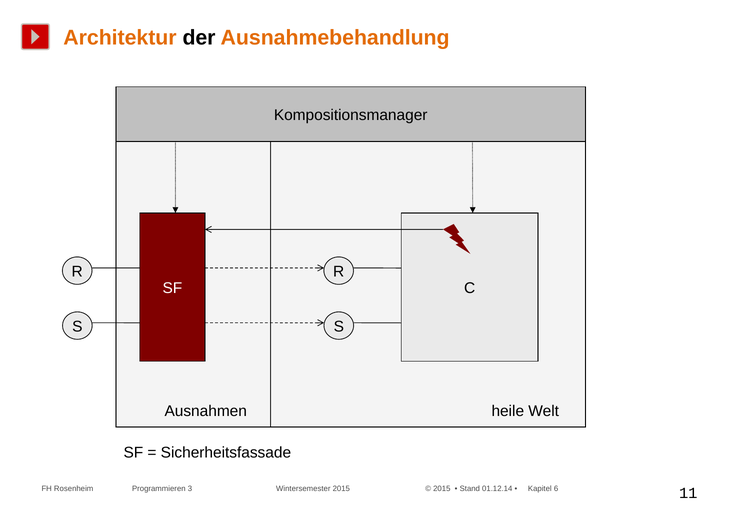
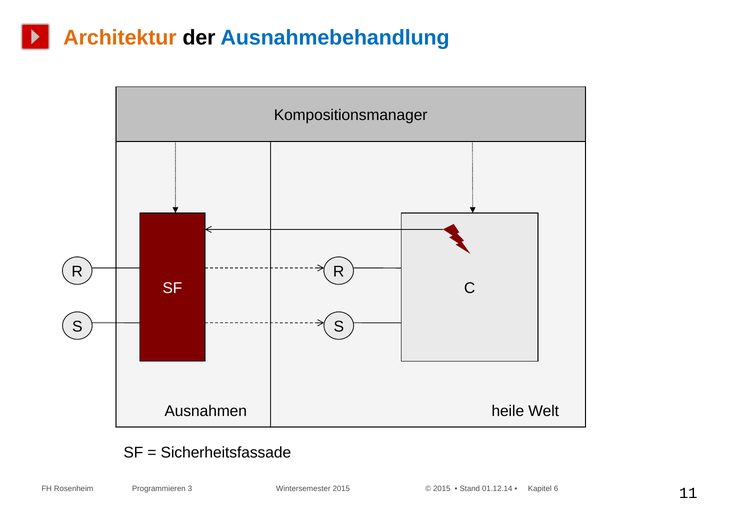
Ausnahmebehandlung colour: orange -> blue (335, 38)
